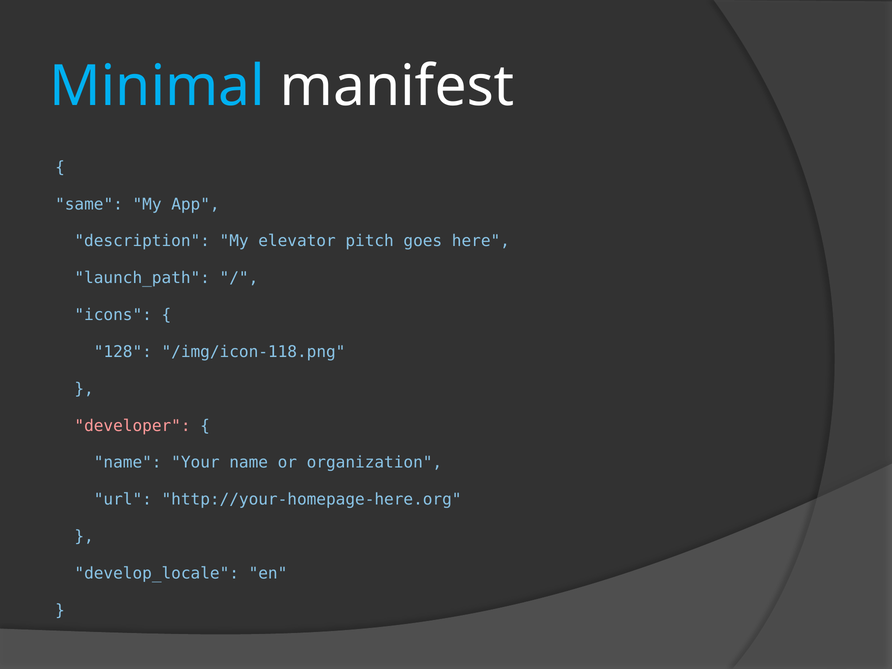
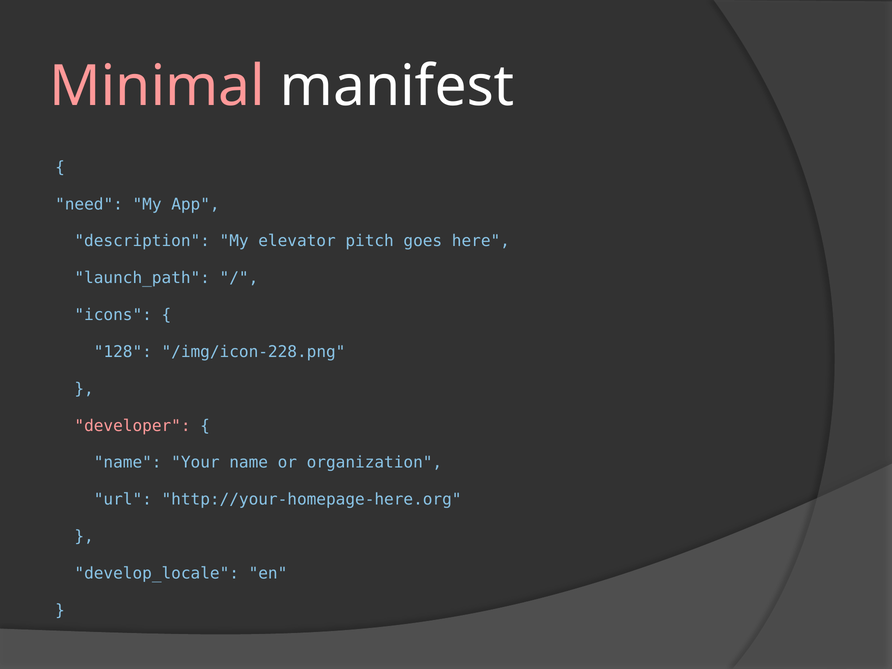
Minimal colour: light blue -> pink (157, 87)
same: same -> need (89, 204)
/img/icon-118.png: /img/icon-118.png -> /img/icon-228.png (253, 352)
